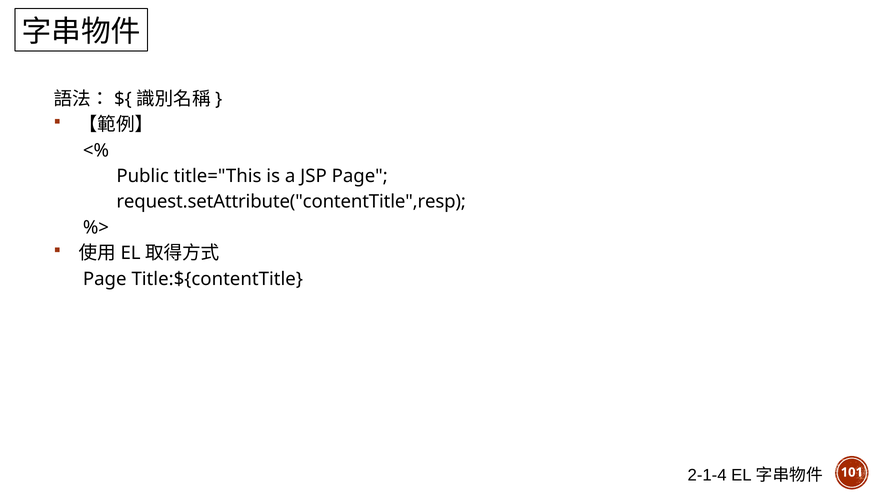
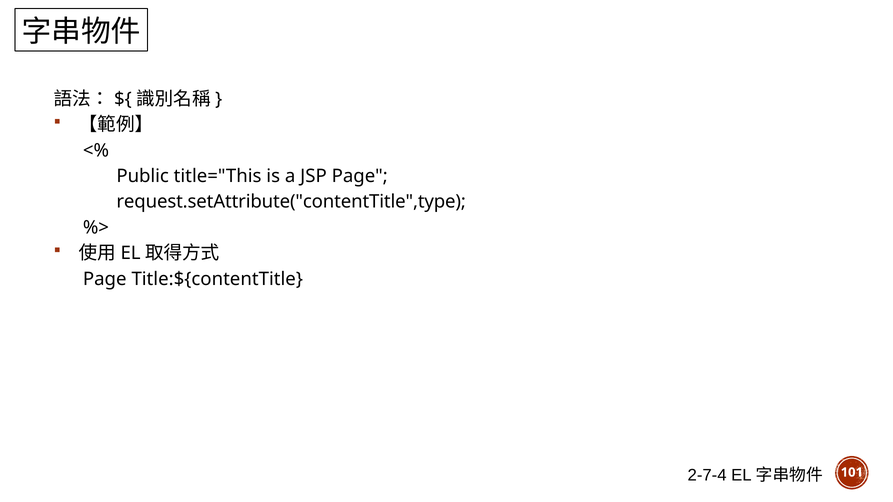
request.setAttribute("contentTitle",resp: request.setAttribute("contentTitle",resp -> request.setAttribute("contentTitle",type (291, 202)
2-1-4: 2-1-4 -> 2-7-4 (707, 476)
